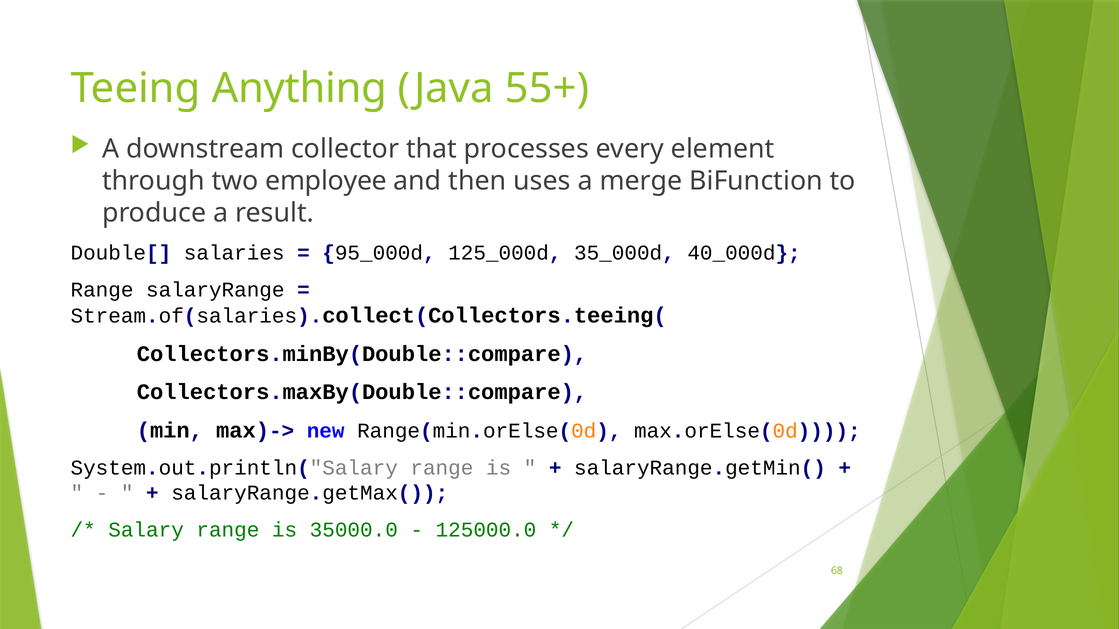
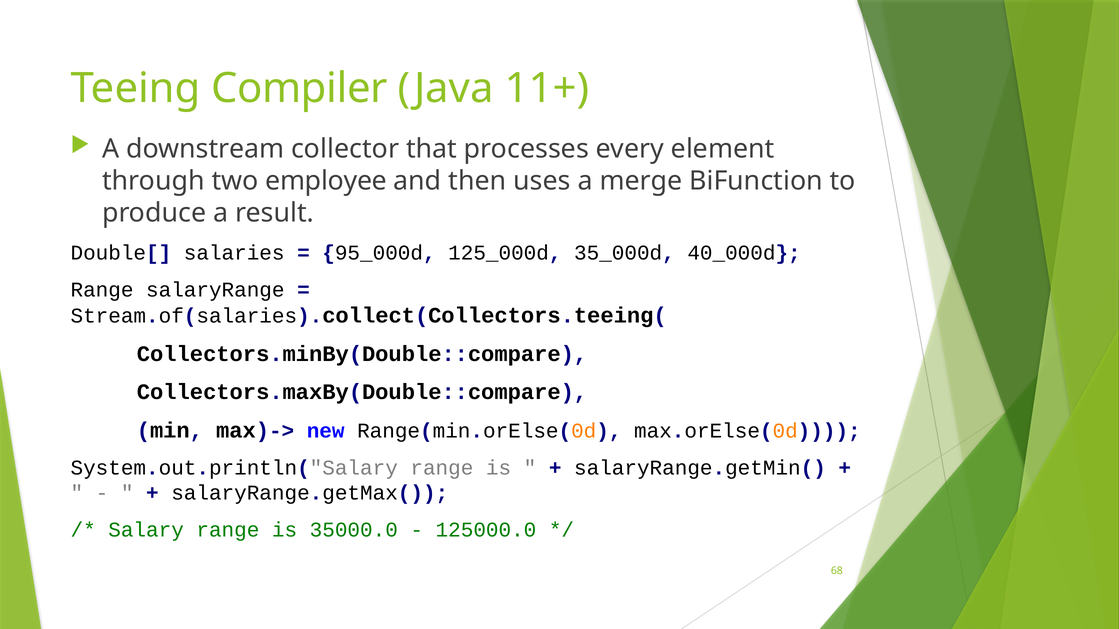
Anything: Anything -> Compiler (299, 88)
55+: 55+ -> 11+ (547, 88)
